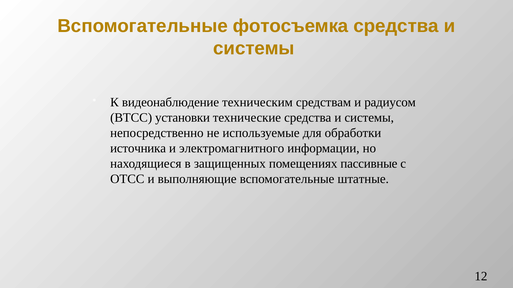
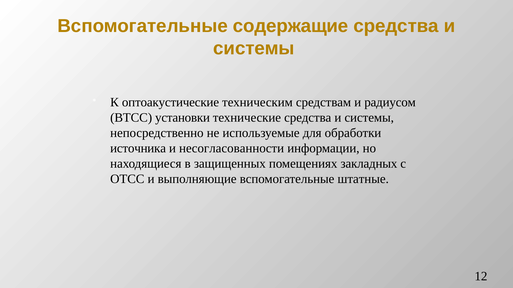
фотосъемка: фотосъемка -> содержащие (291, 26)
видеонаблюдение: видеонаблюдение -> оптоакустические (171, 102)
электромагнитного: электромагнитного -> несогласованности (232, 149)
пассивные: пассивные -> закладных (369, 164)
